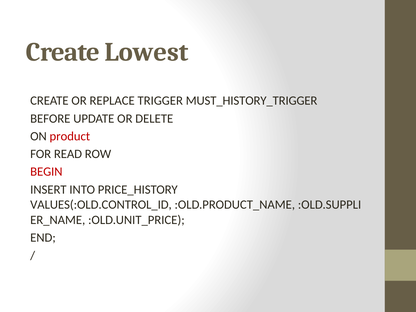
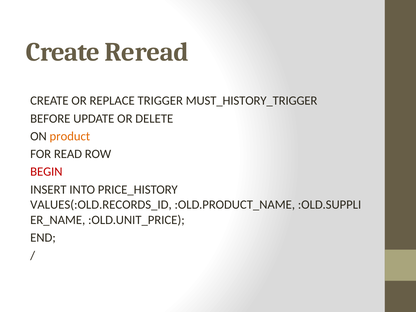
Lowest: Lowest -> Reread (147, 52)
product colour: red -> orange (70, 136)
VALUES(:OLD.CONTROL_ID: VALUES(:OLD.CONTROL_ID -> VALUES(:OLD.RECORDS_ID (101, 205)
